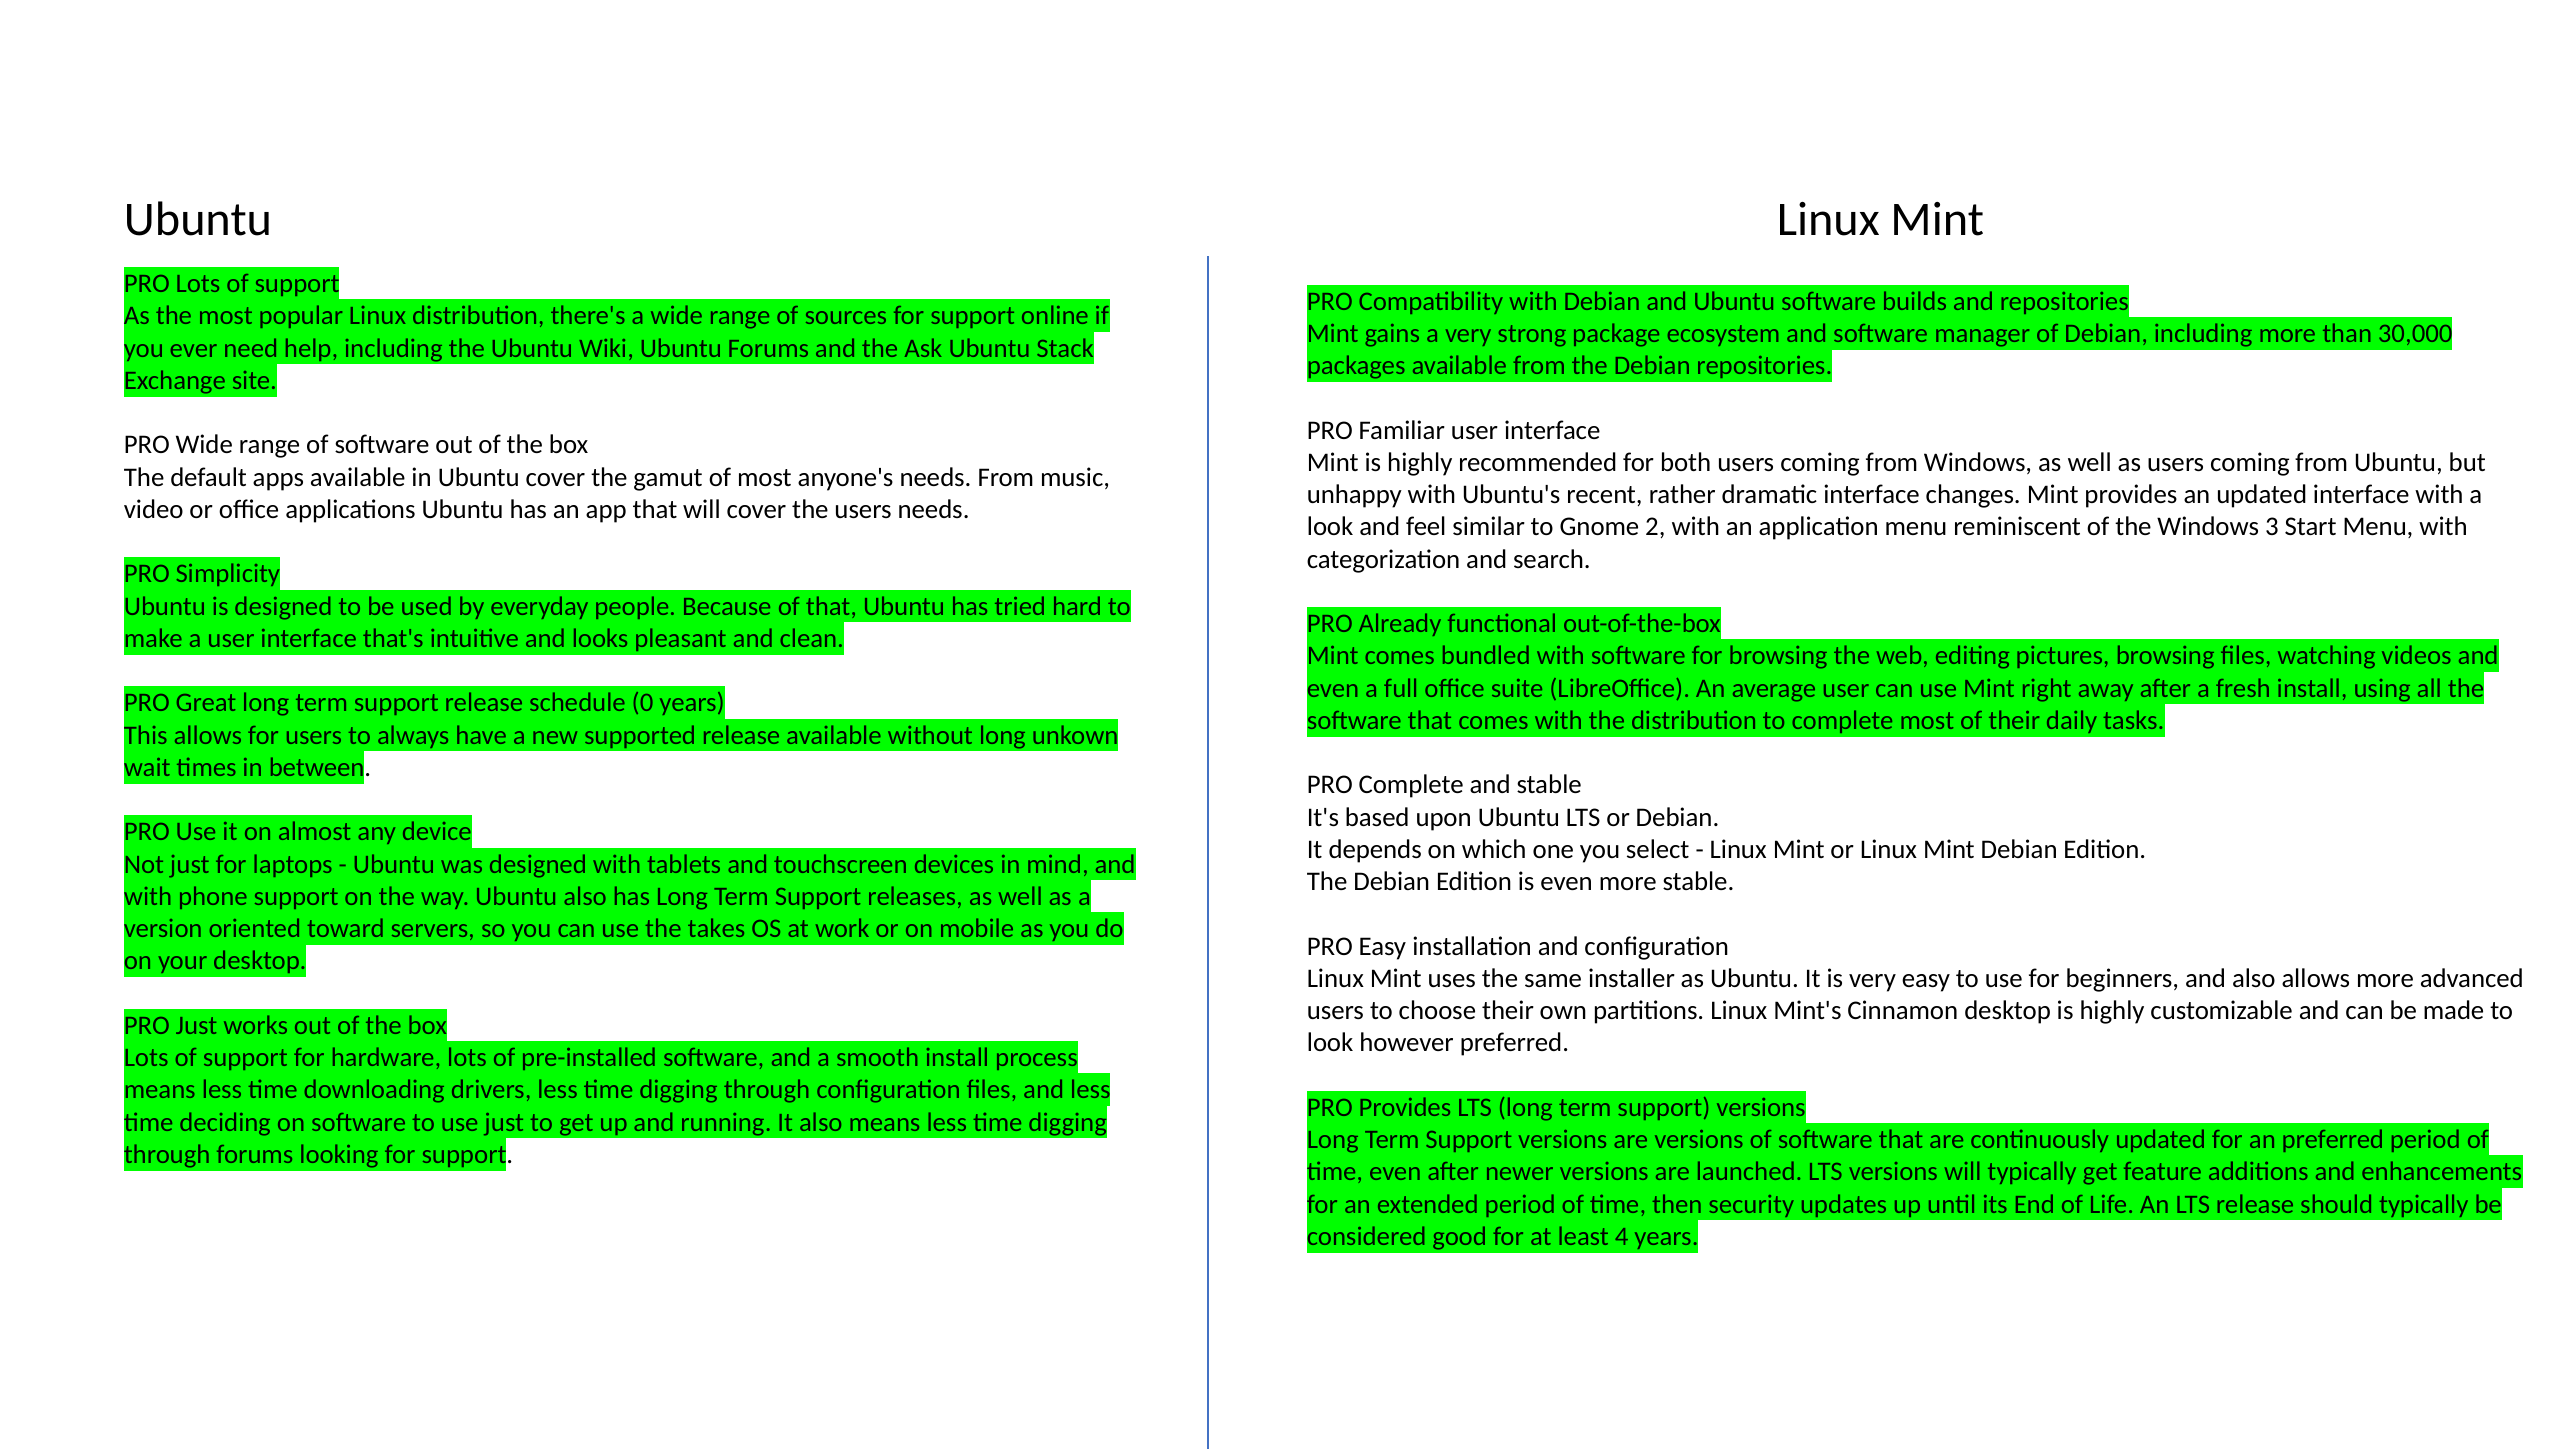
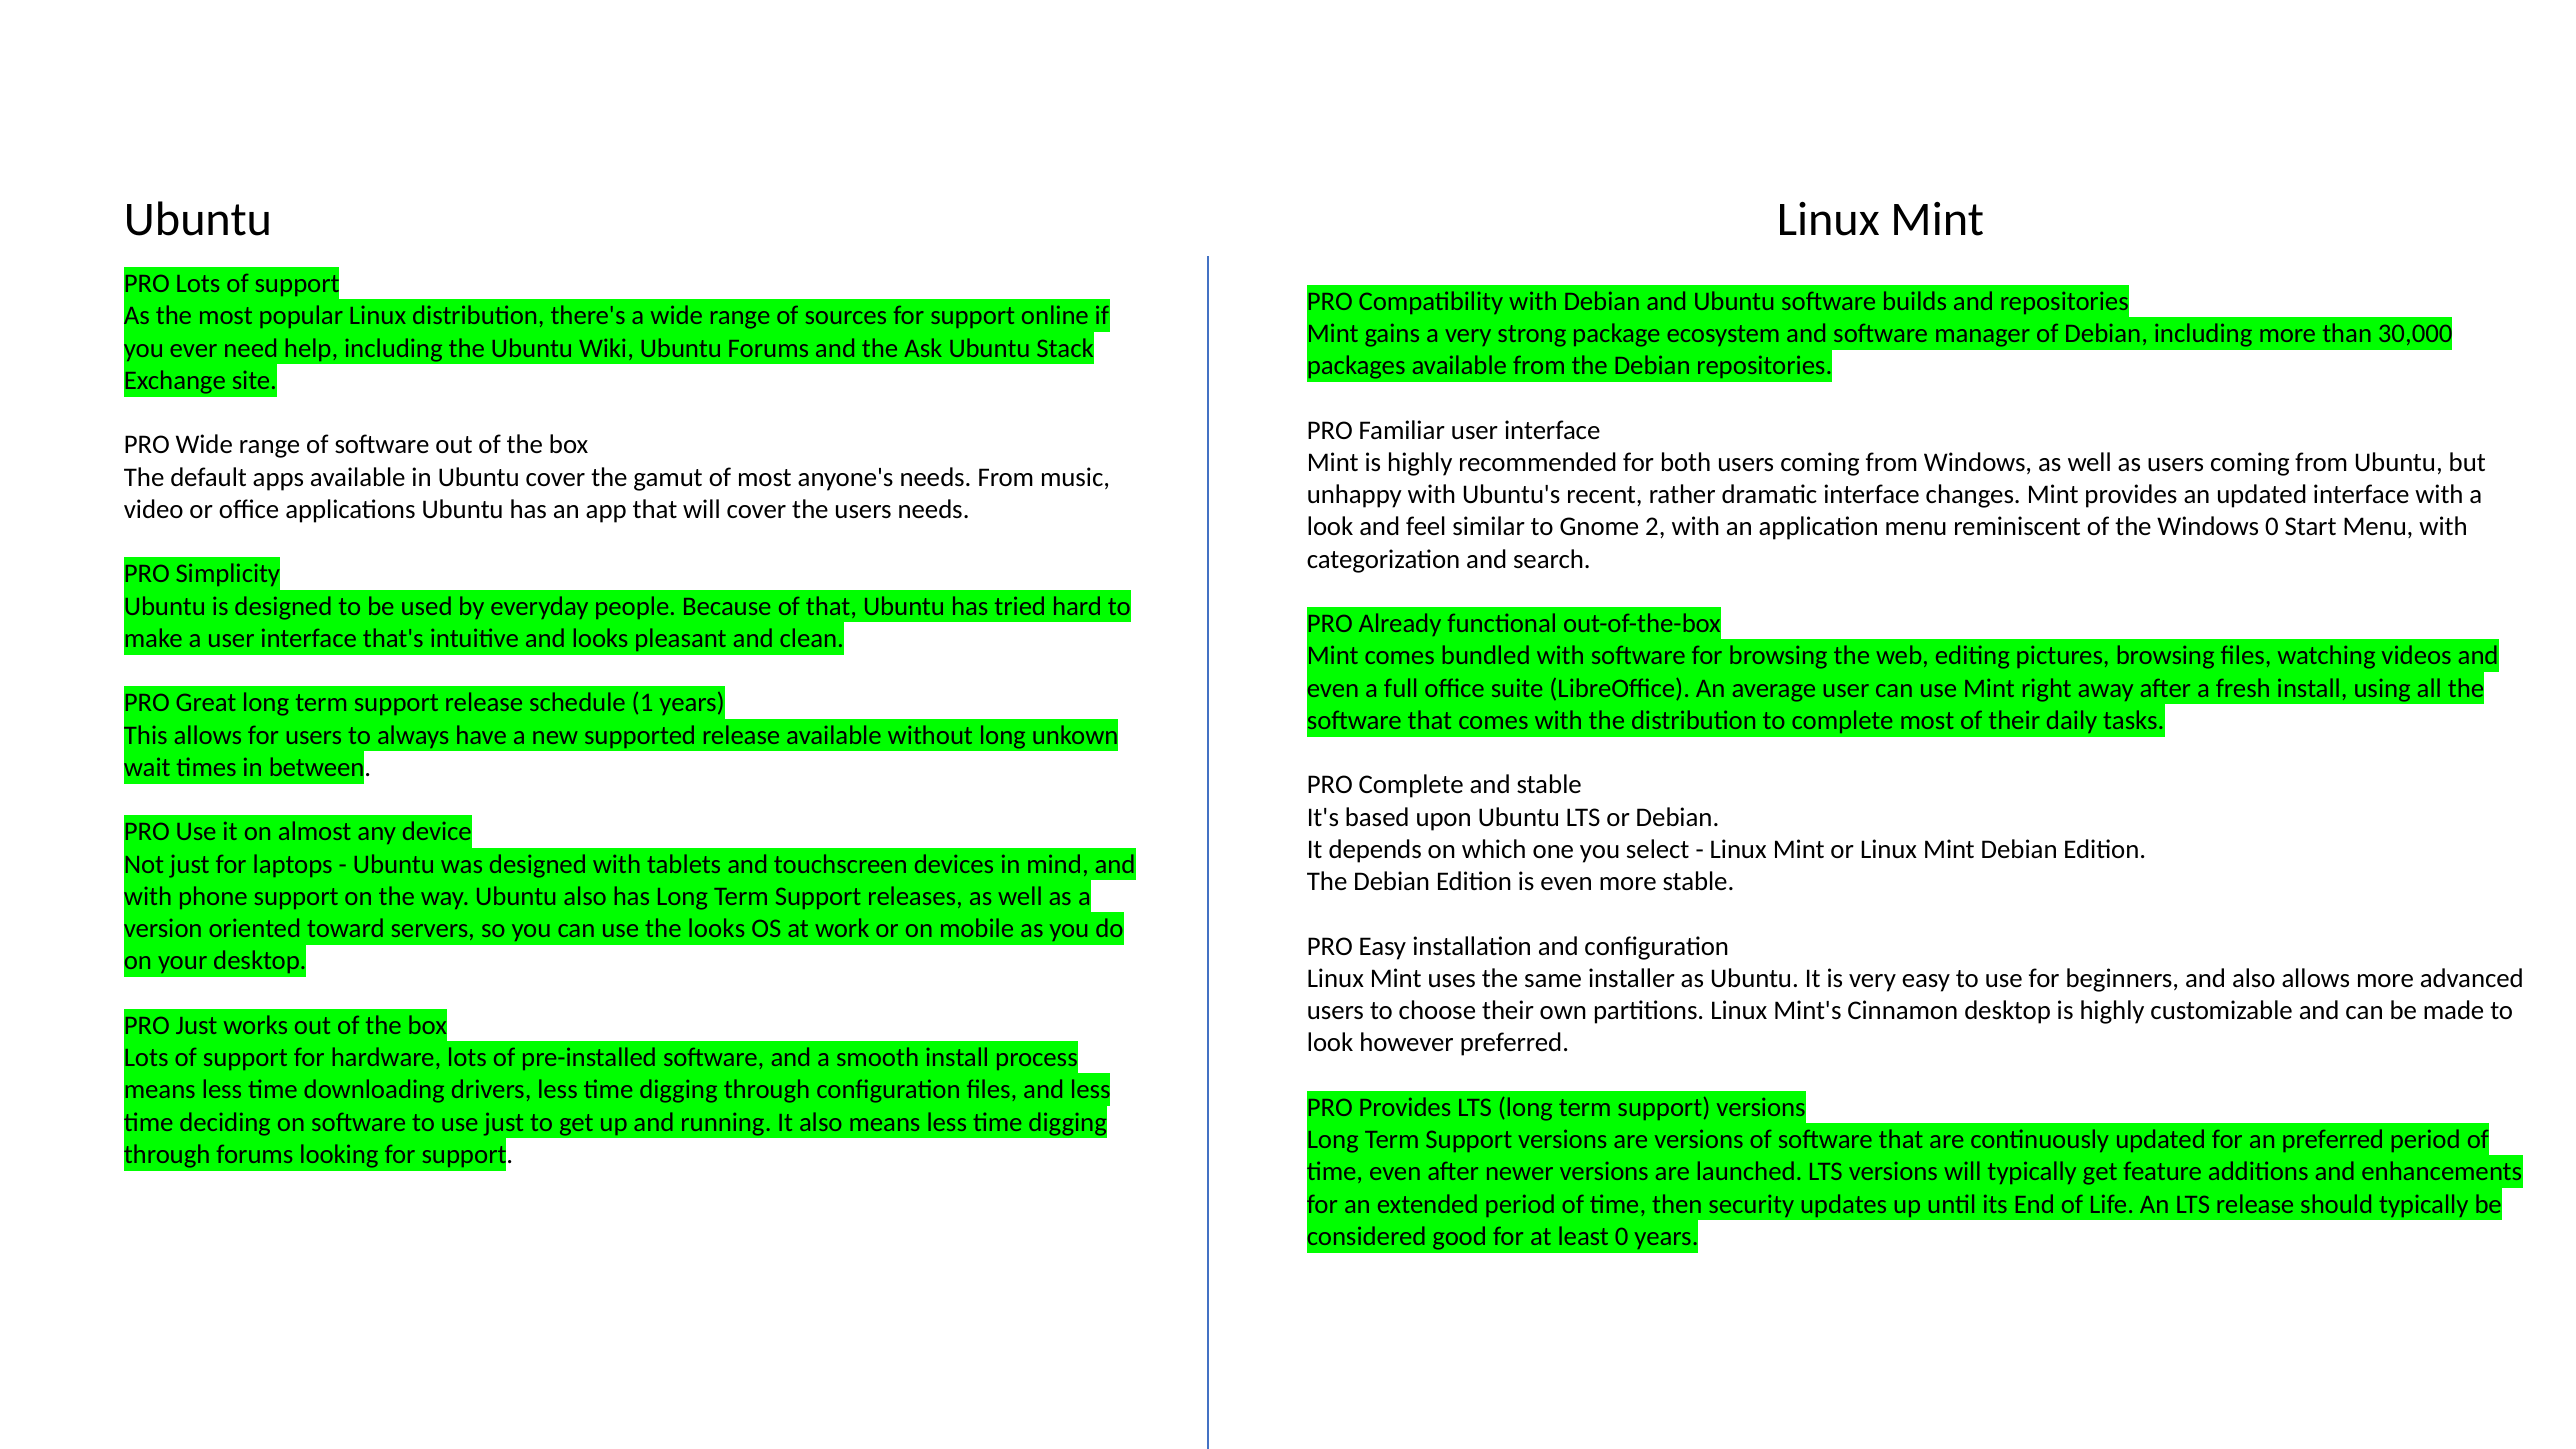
Windows 3: 3 -> 0 (2272, 527)
0: 0 -> 1 (643, 703)
the takes: takes -> looks (716, 929)
least 4: 4 -> 0 (1622, 1237)
